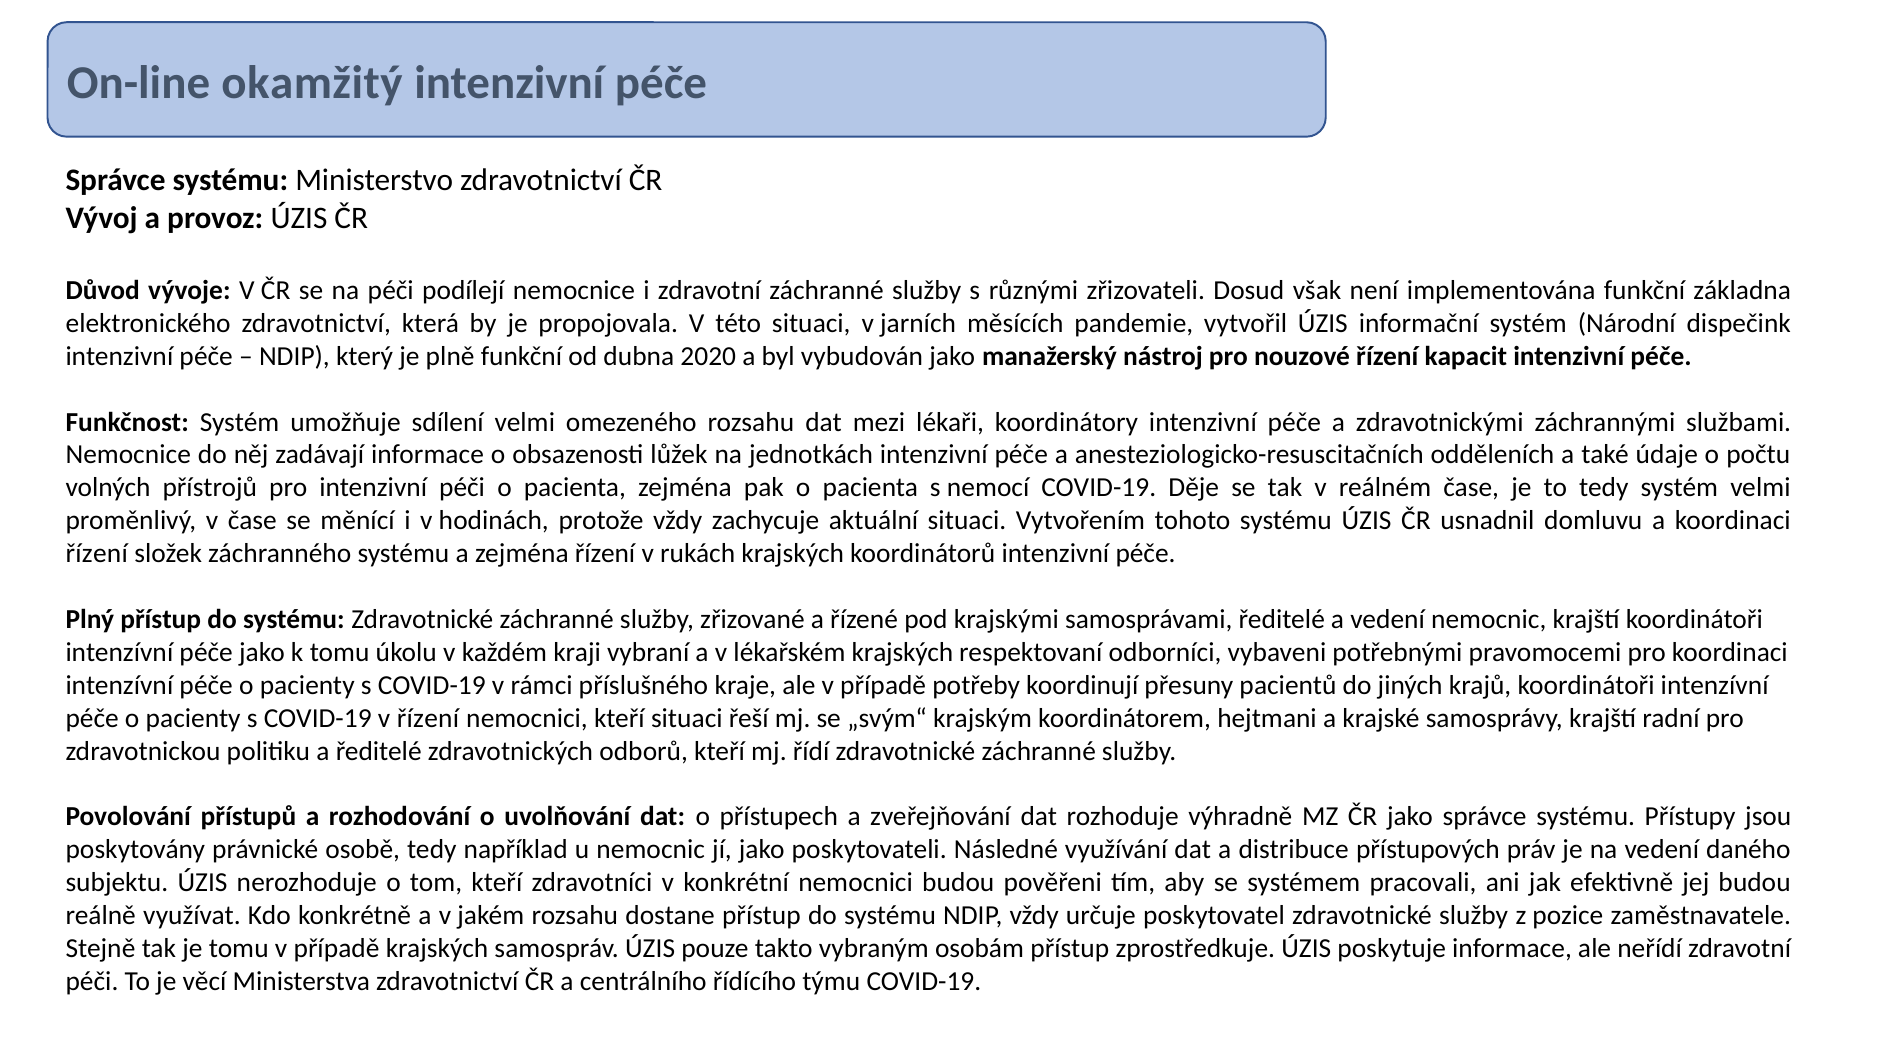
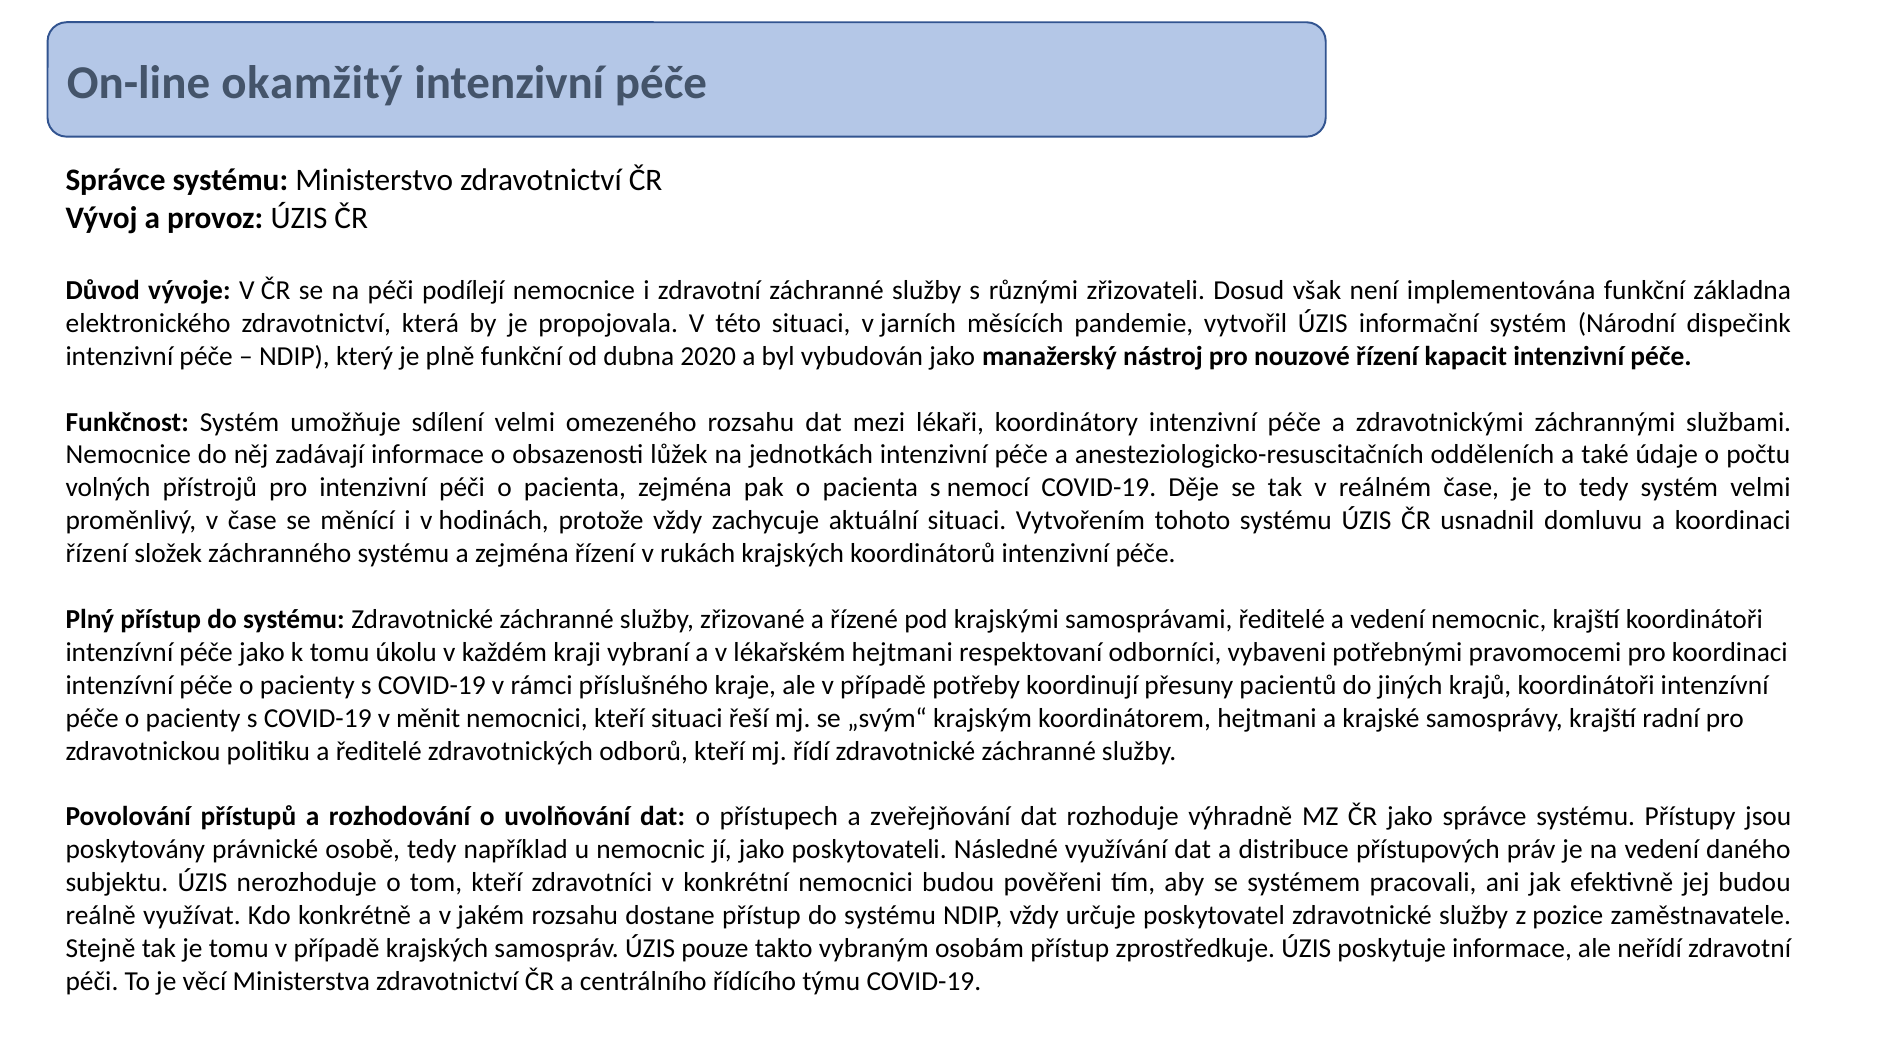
lékařském krajských: krajských -> hejtmani (902, 652)
v řízení: řízení -> měnit (428, 718)
